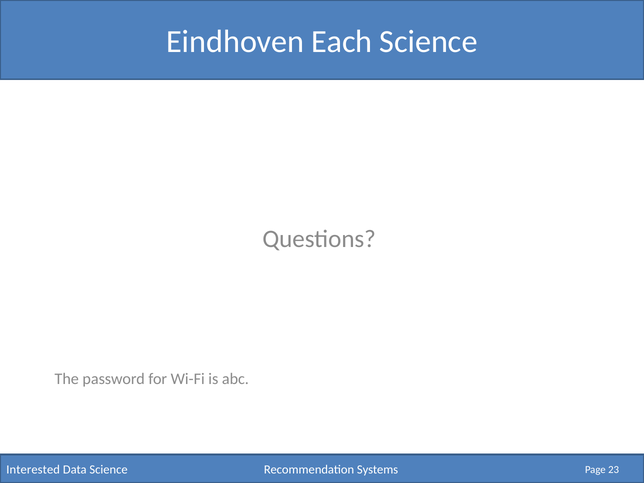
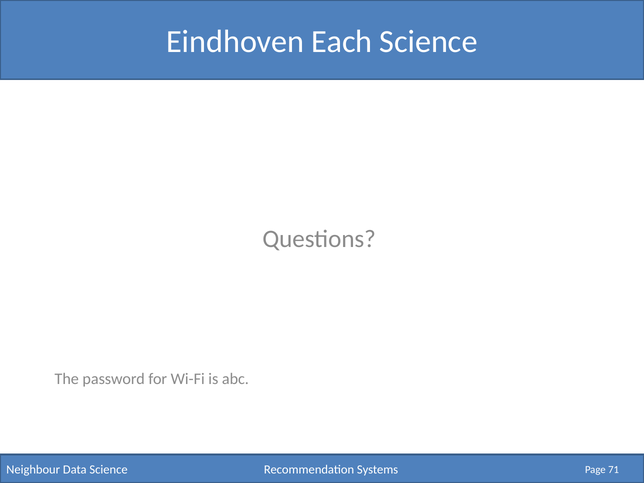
Interested: Interested -> Neighbour (33, 470)
23: 23 -> 71 (614, 470)
